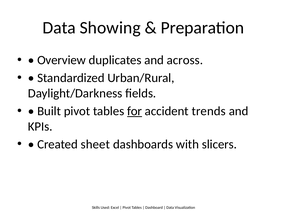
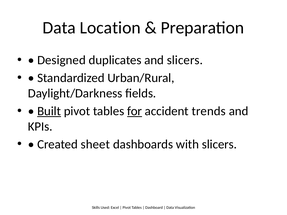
Showing: Showing -> Location (110, 28)
Overview: Overview -> Designed (61, 60)
and across: across -> slicers (185, 60)
Built underline: none -> present (49, 111)
